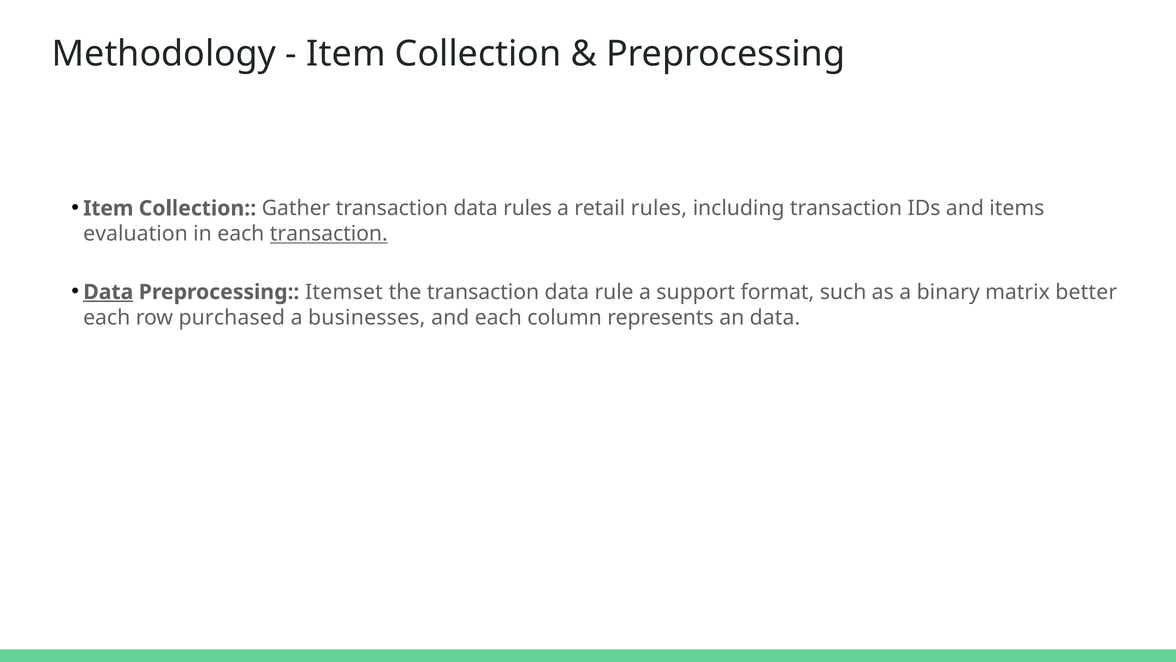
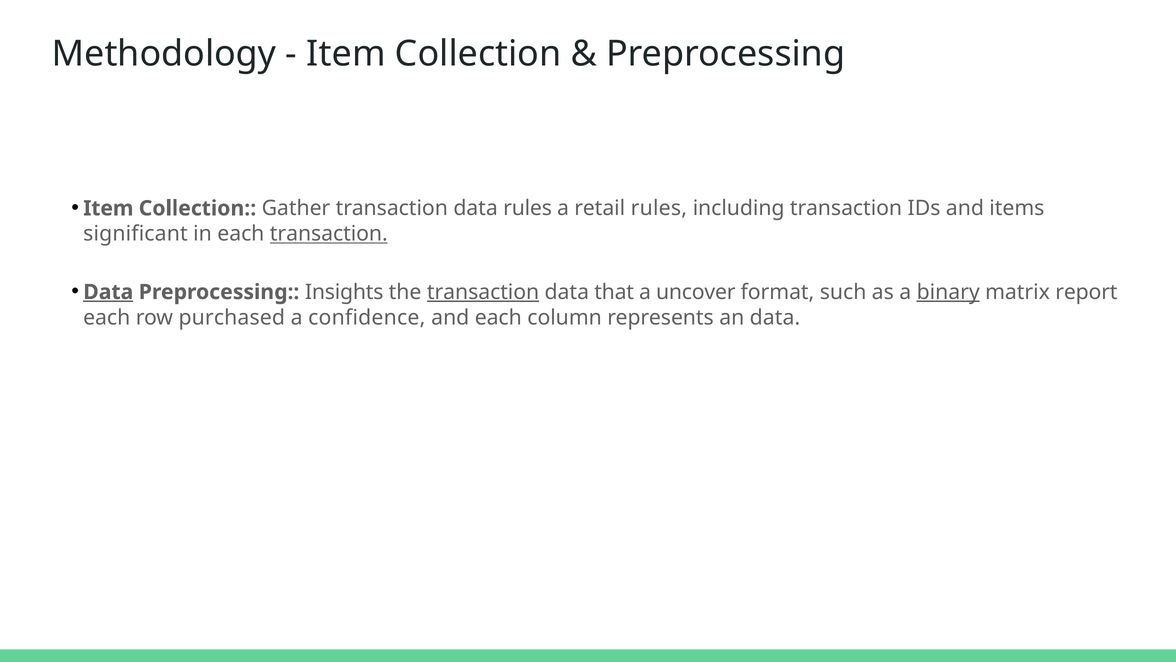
evaluation: evaluation -> significant (135, 234)
Itemset: Itemset -> Insights (344, 292)
transaction underline: none -> present (483, 292)
rule: rule -> that (614, 292)
support: support -> uncover (696, 292)
binary underline: none -> present (948, 292)
better: better -> report (1086, 292)
businesses: businesses -> confidence (367, 317)
